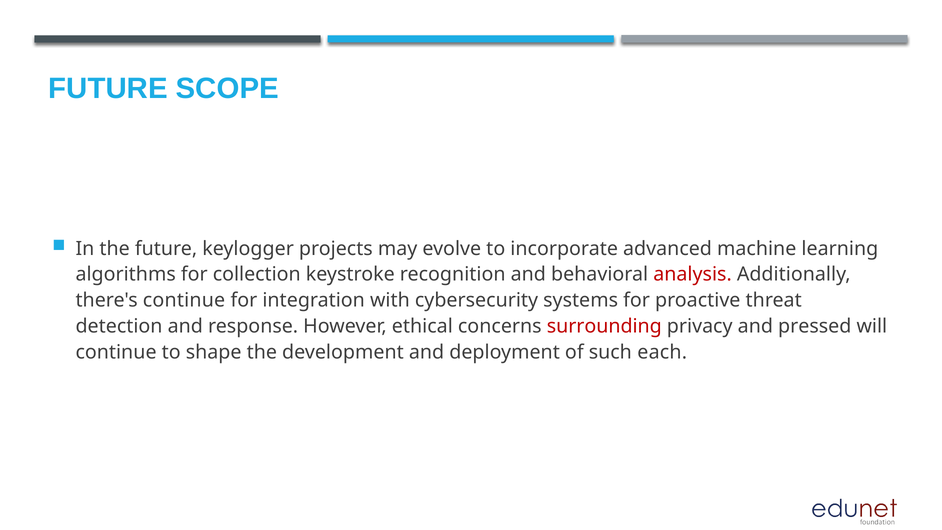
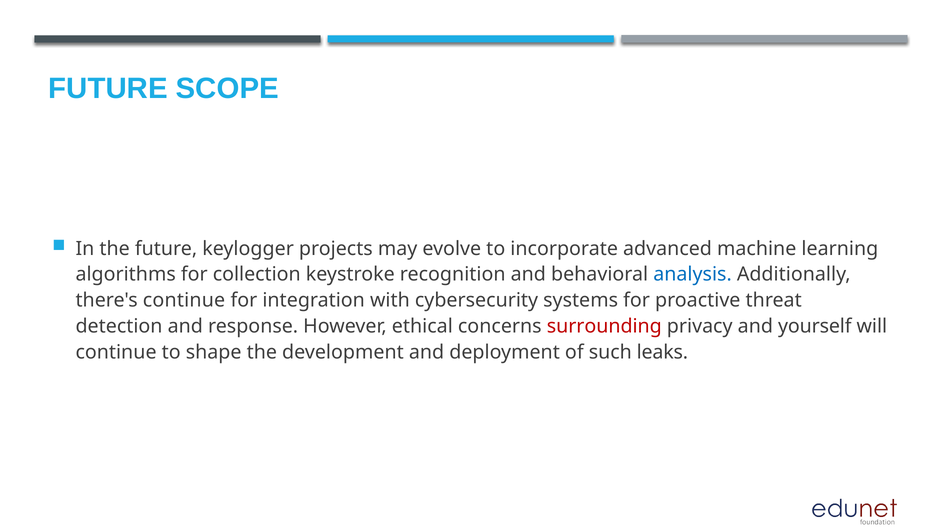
analysis colour: red -> blue (693, 274)
pressed: pressed -> yourself (815, 326)
each: each -> leaks (662, 352)
